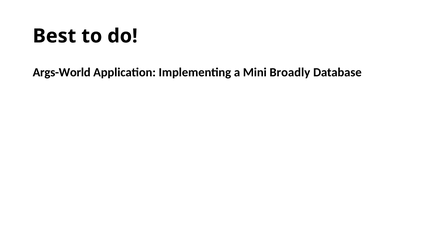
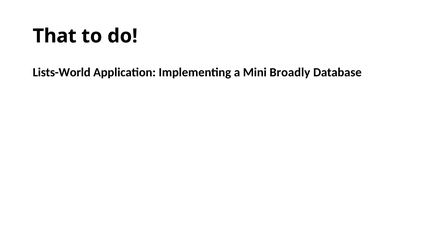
Best: Best -> That (55, 36)
Args-World: Args-World -> Lists-World (62, 73)
